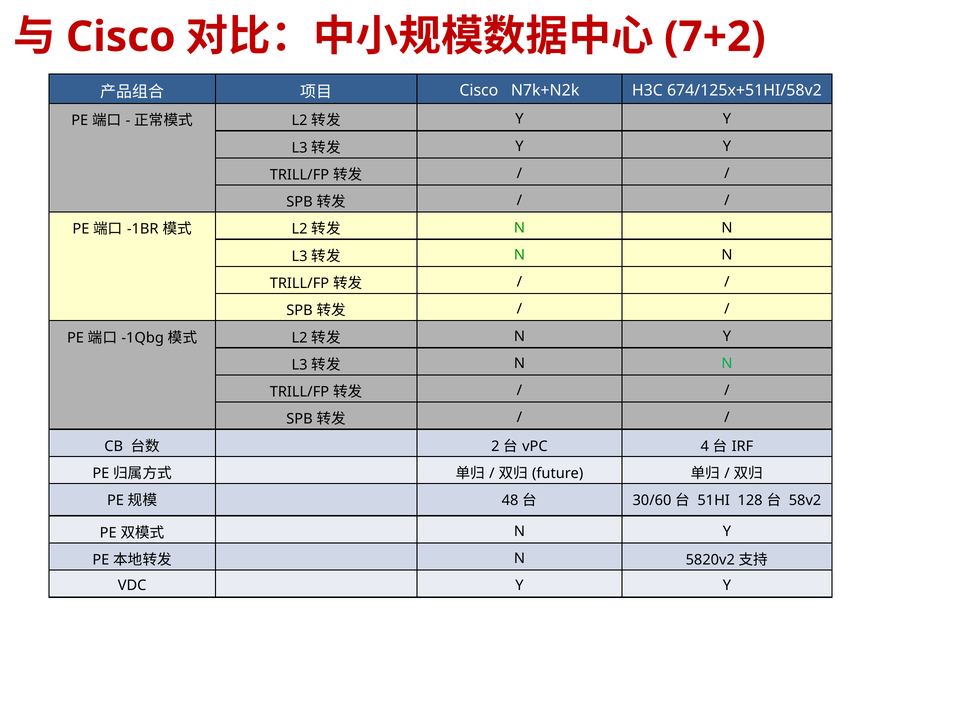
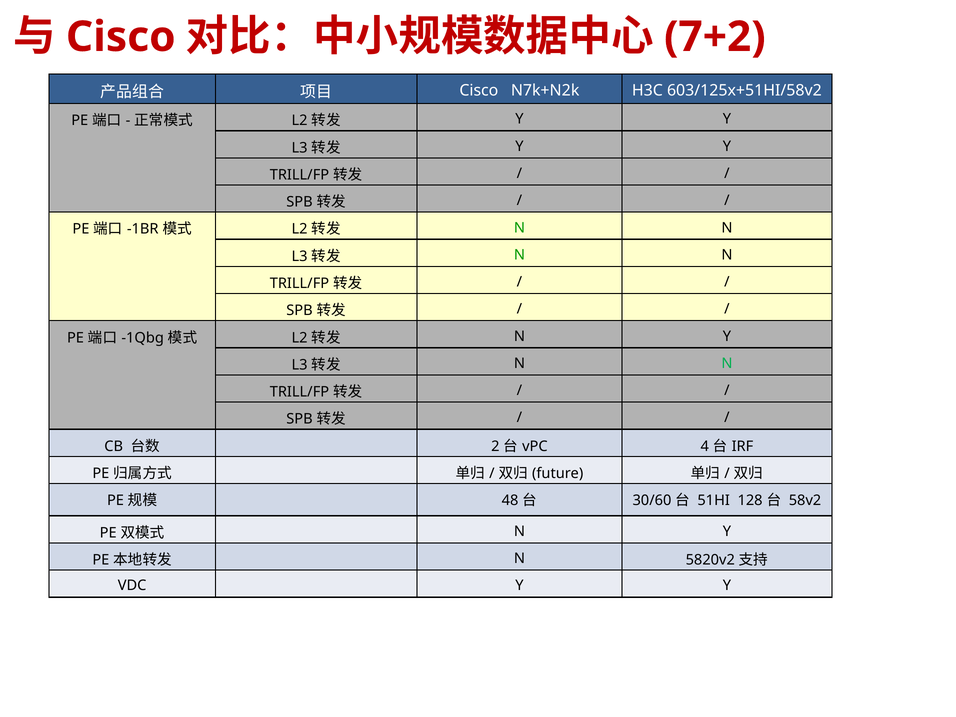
674/125x+51HI/58v2: 674/125x+51HI/58v2 -> 603/125x+51HI/58v2 (744, 90)
